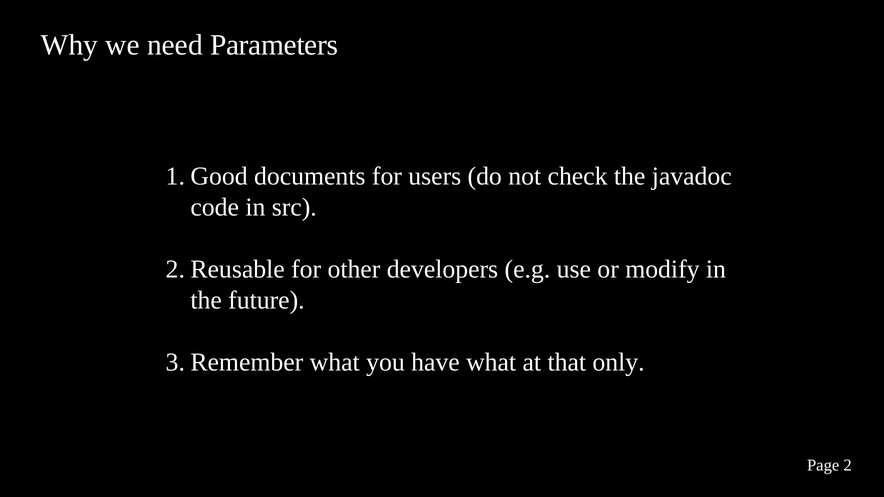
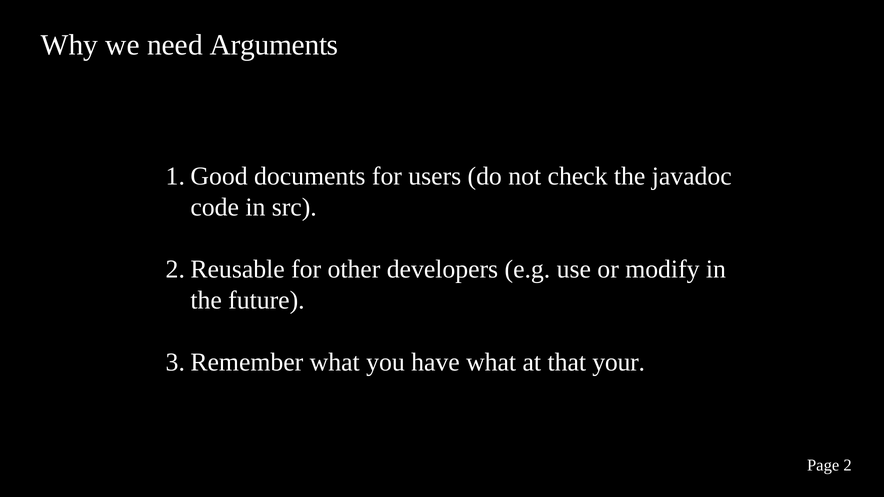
Parameters: Parameters -> Arguments (274, 45)
only: only -> your (619, 362)
